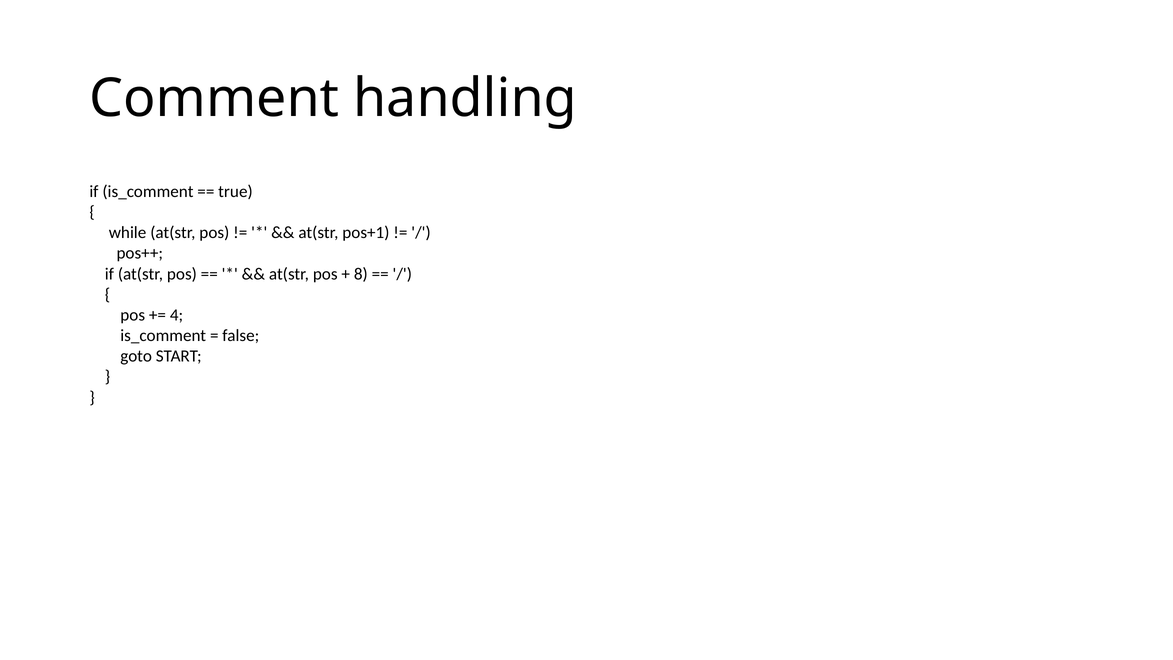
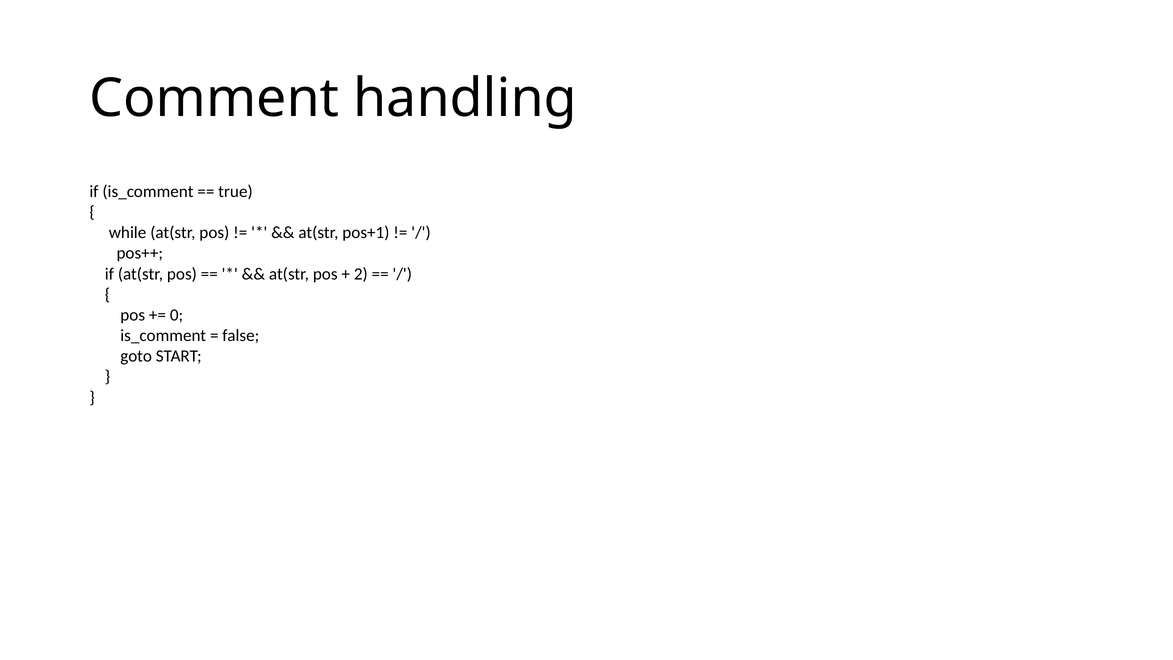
8: 8 -> 2 (361, 274)
4: 4 -> 0 (177, 315)
